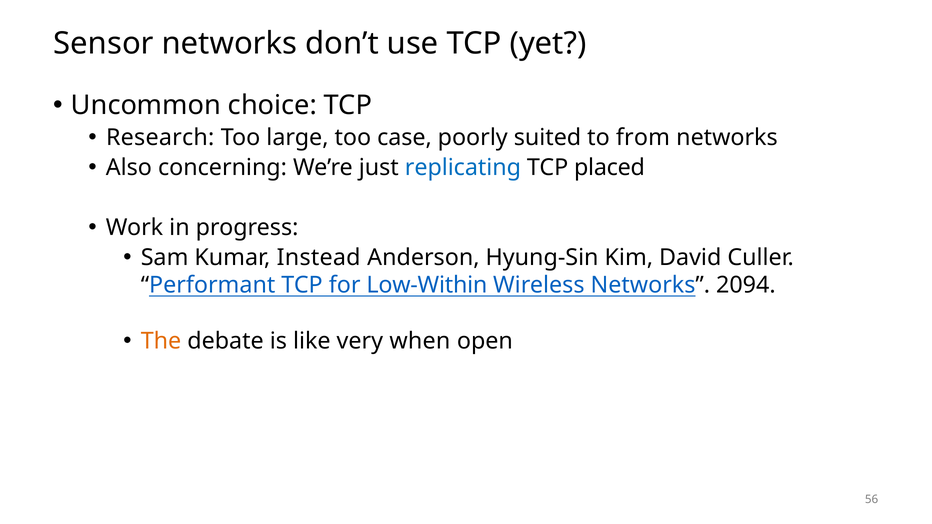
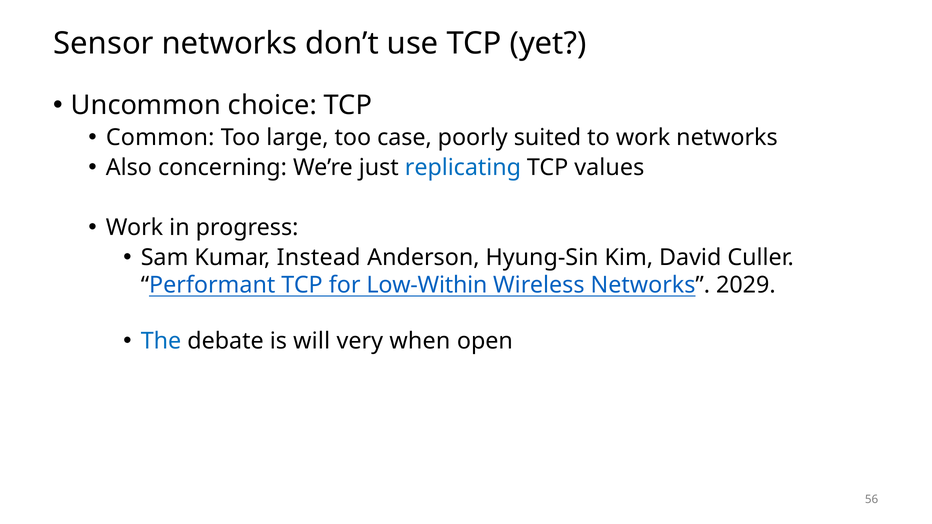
Research: Research -> Common (160, 138)
to from: from -> work (643, 138)
placed: placed -> values (609, 168)
2094: 2094 -> 2029 (746, 285)
The colour: orange -> blue (161, 341)
like: like -> will (312, 341)
